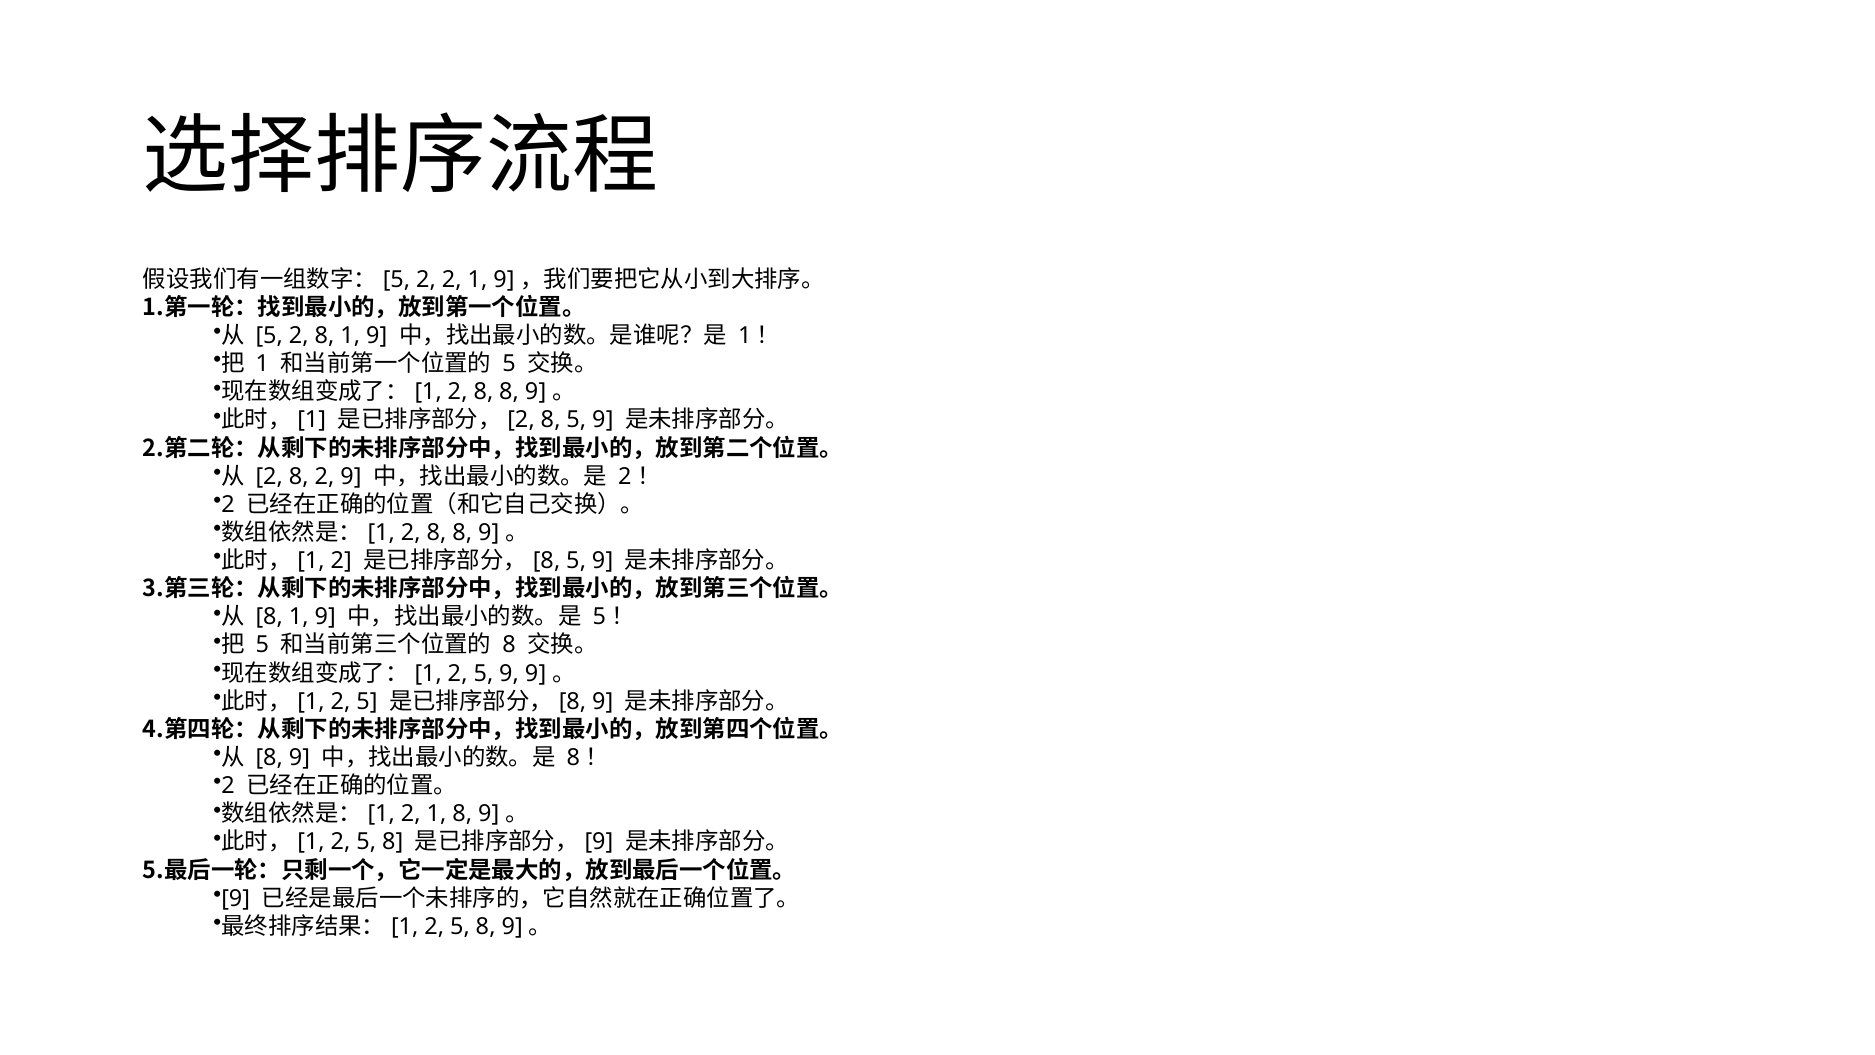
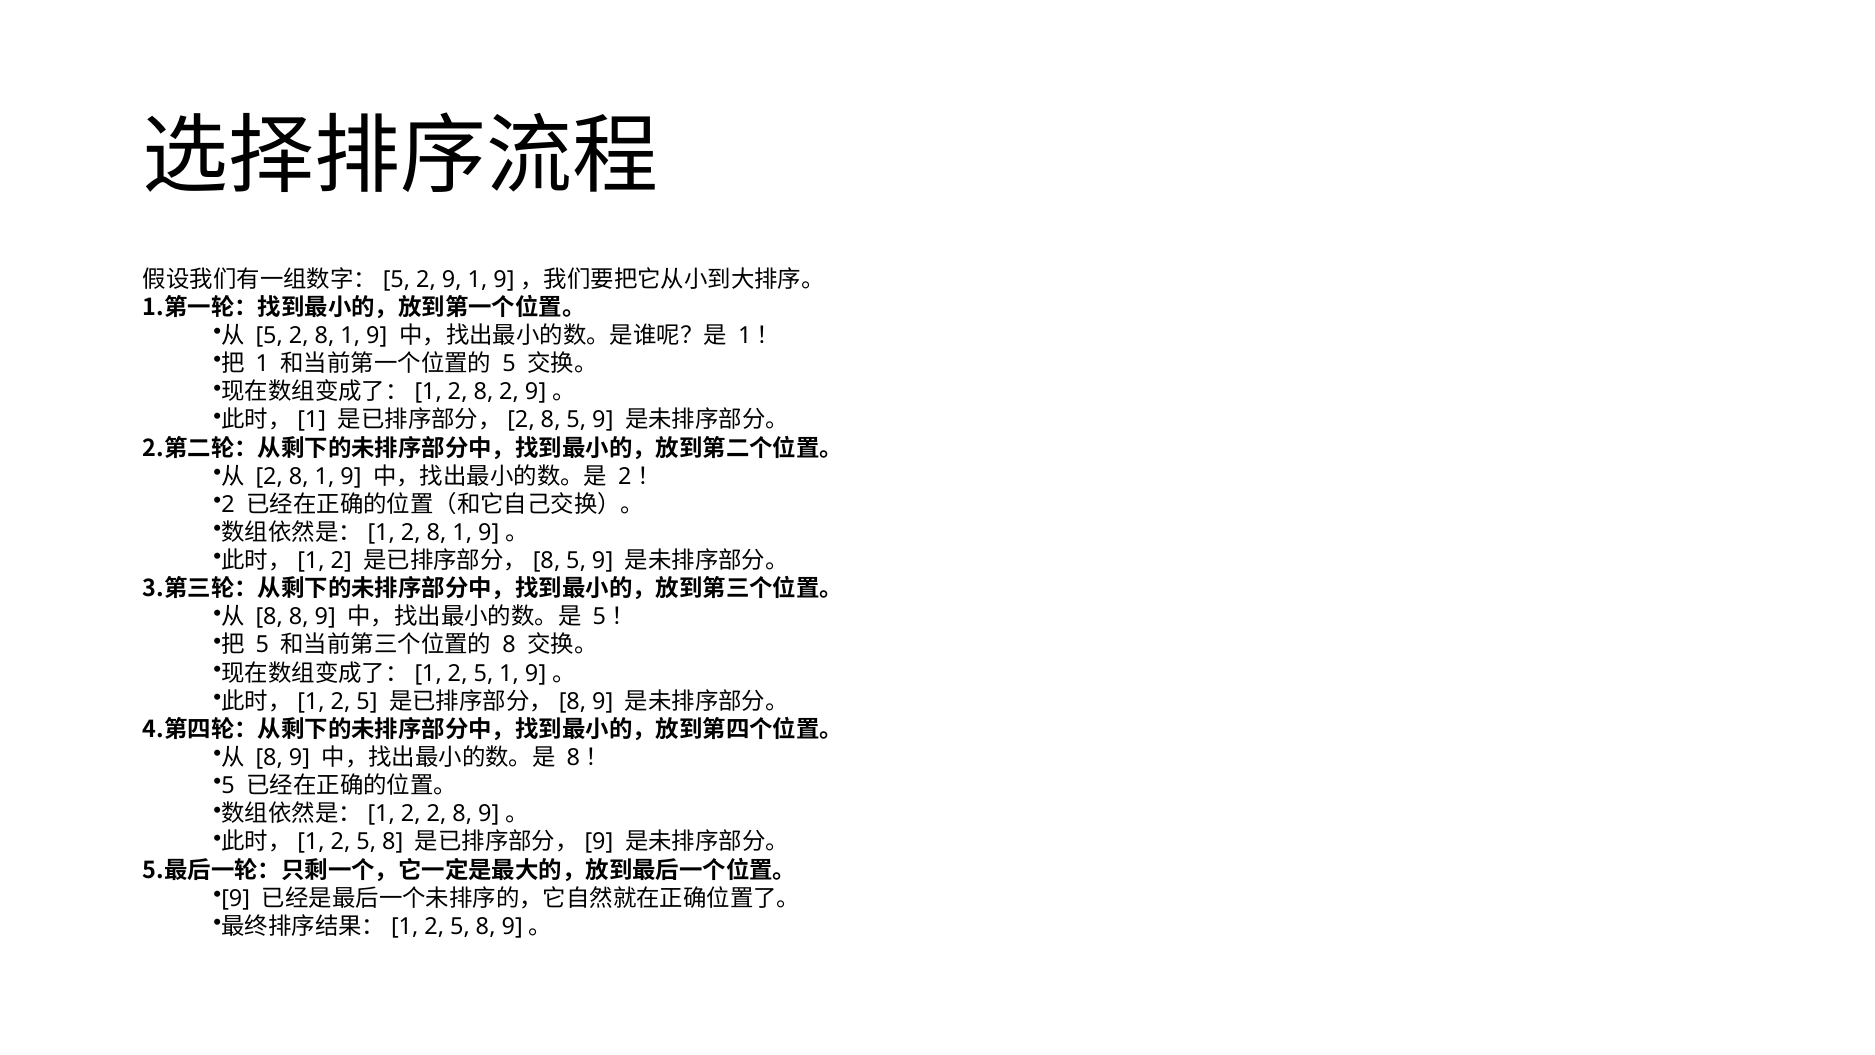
2 2: 2 -> 9 (452, 279)
8: 8 -> 2 (509, 392)
2: 2 -> 1 (324, 476)
8: 8 -> 1 (462, 533)
1: 1 -> 8 (299, 617)
2 5 9: 9 -> 1 (509, 673)
2: 2 -> 5 (228, 786)
1: 1 -> 2 (436, 814)
